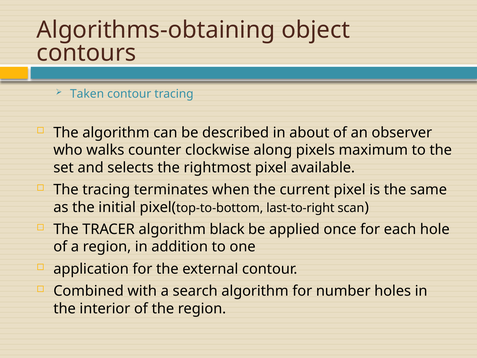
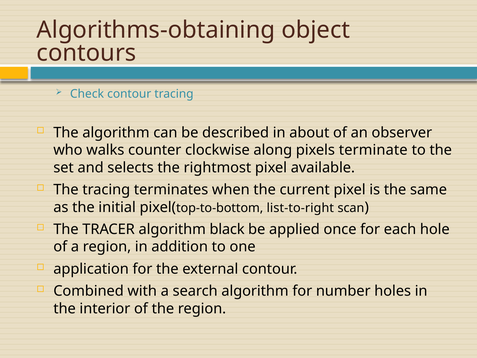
Taken: Taken -> Check (87, 94)
maximum: maximum -> terminate (373, 150)
last-to-right: last-to-right -> list-to-right (300, 208)
